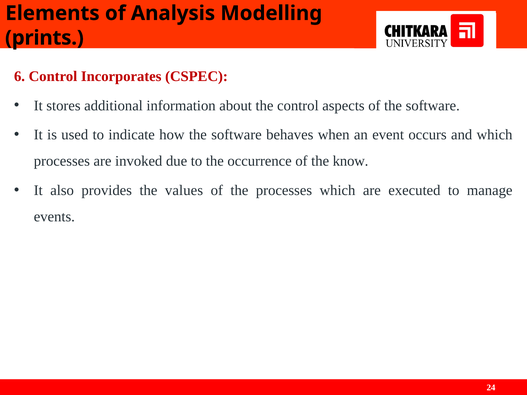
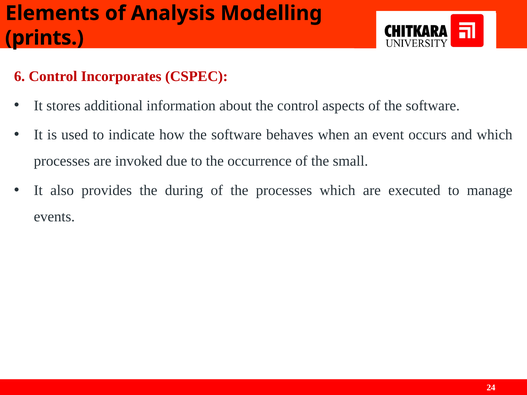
know: know -> small (350, 161)
values: values -> during (184, 190)
